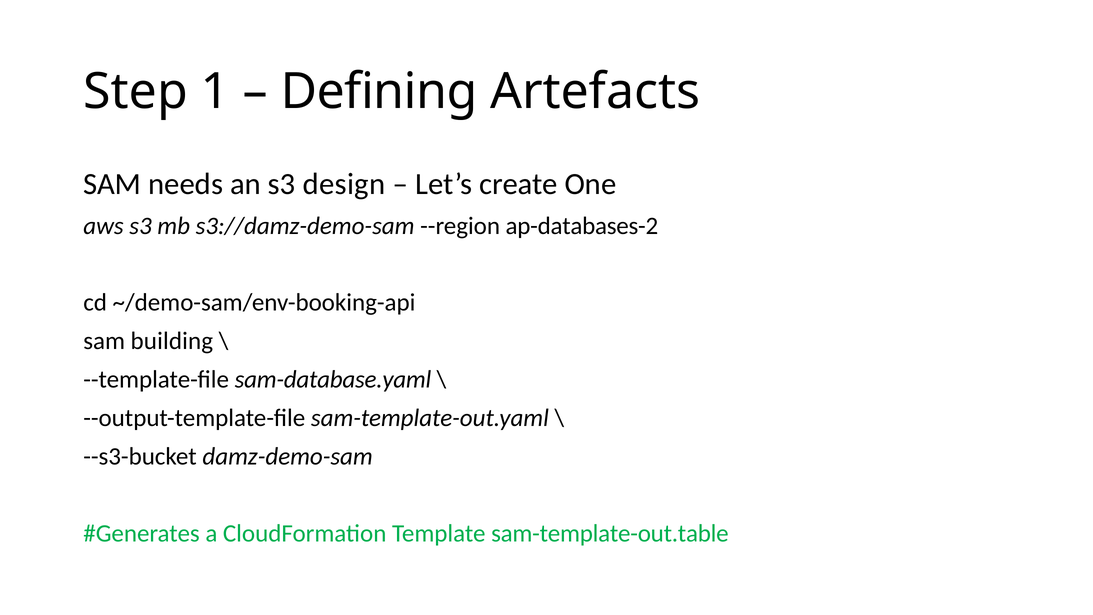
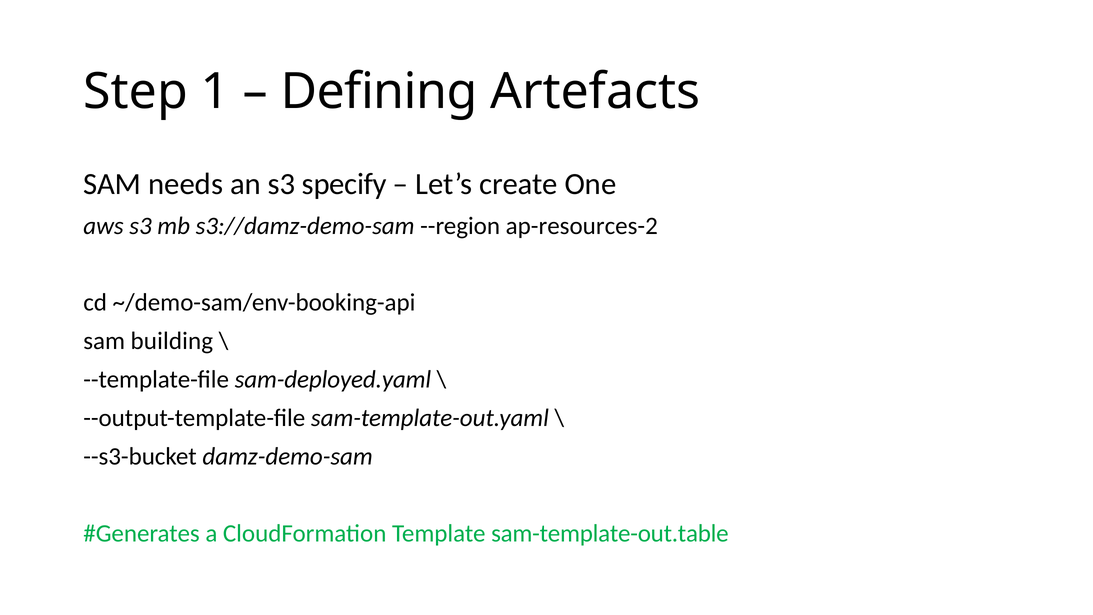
design: design -> specify (344, 184)
ap-databases-2: ap-databases-2 -> ap-resources-2 (582, 226)
sam-database.yaml: sam-database.yaml -> sam-deployed.yaml (333, 379)
